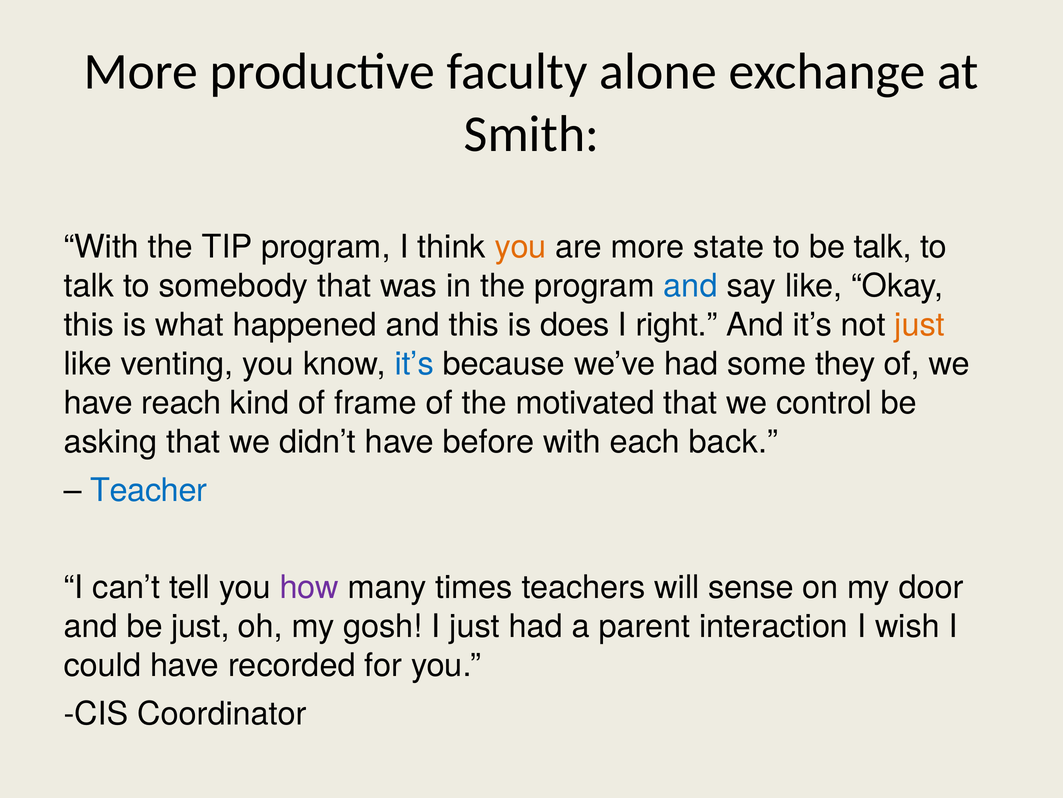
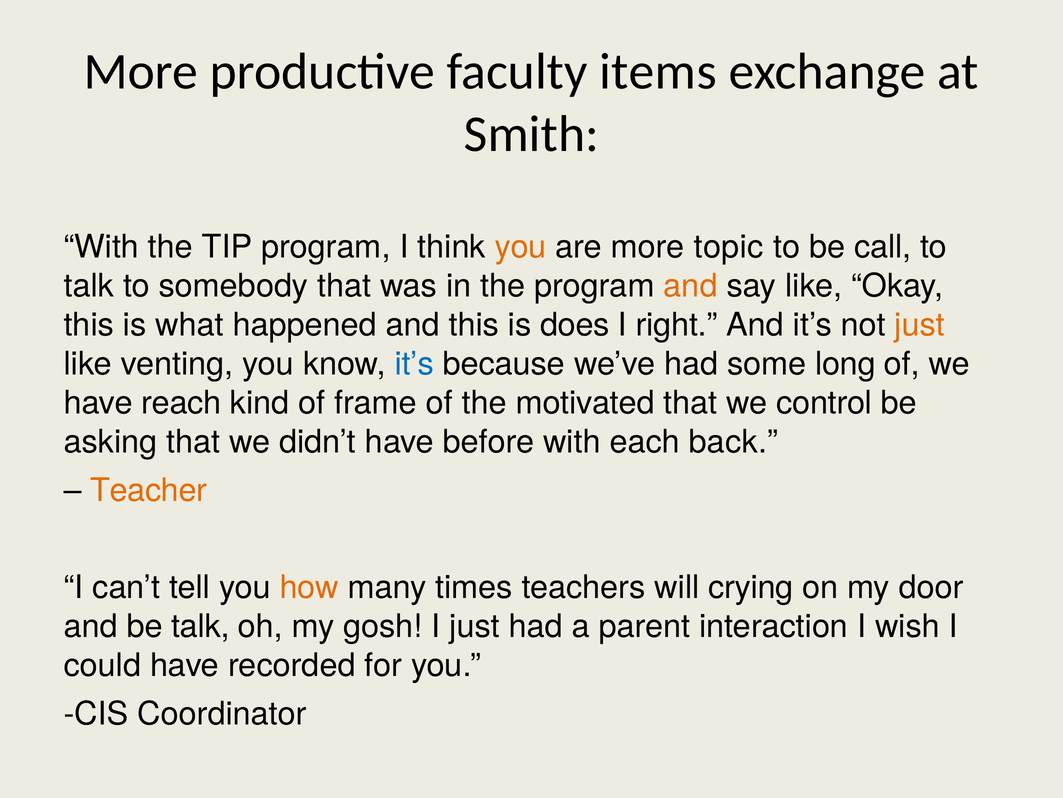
alone: alone -> items (658, 72)
state: state -> topic (729, 247)
be talk: talk -> call (883, 247)
and colour: blue -> orange (691, 286)
they: they -> long (845, 364)
Teacher colour: blue -> orange (149, 490)
how colour: purple -> orange (309, 587)
sense: sense -> crying (751, 587)
be just: just -> talk (200, 626)
